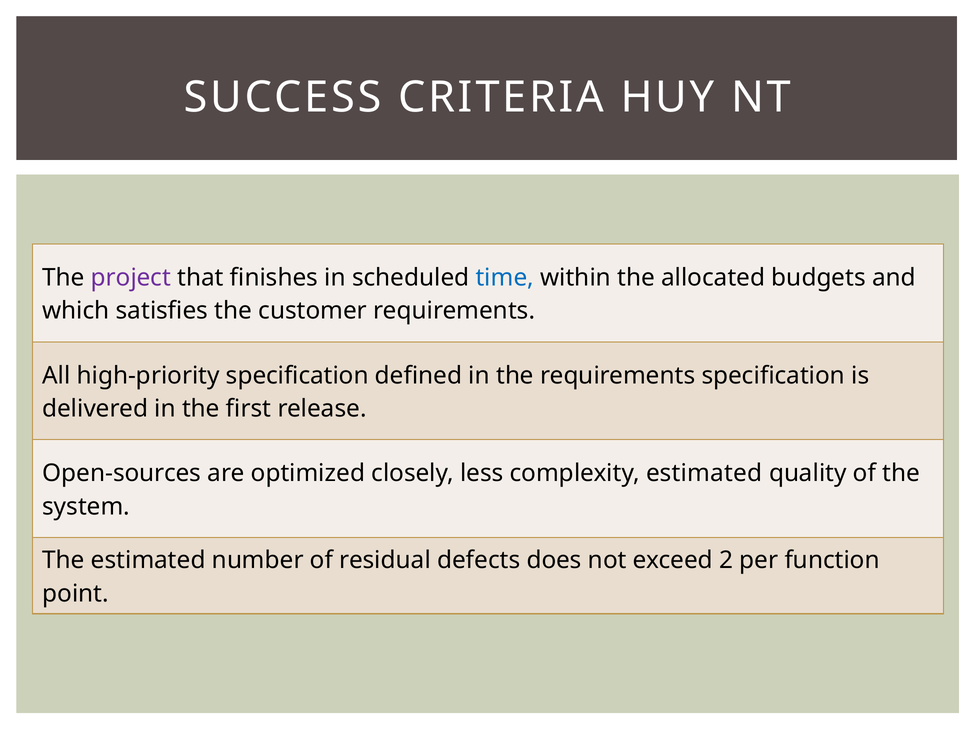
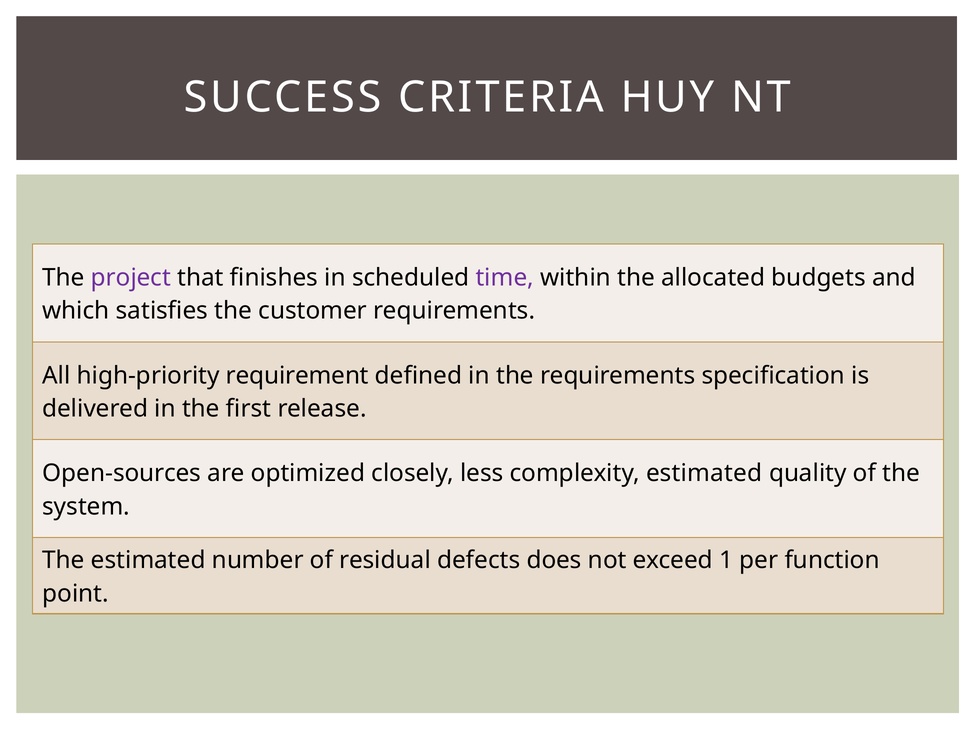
time colour: blue -> purple (505, 278)
high-priority specification: specification -> requirement (297, 376)
2: 2 -> 1 (726, 560)
